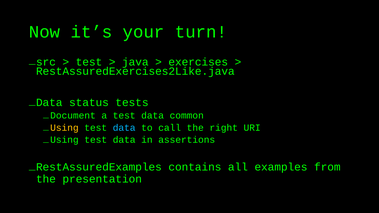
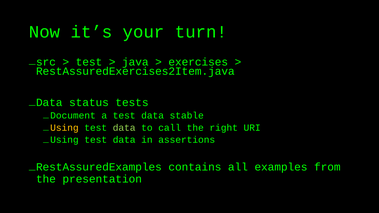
RestAssuredExercises2Like.java: RestAssuredExercises2Like.java -> RestAssuredExercises2Item.java (135, 71)
common: common -> stable (187, 116)
data colour: light blue -> light green (124, 128)
